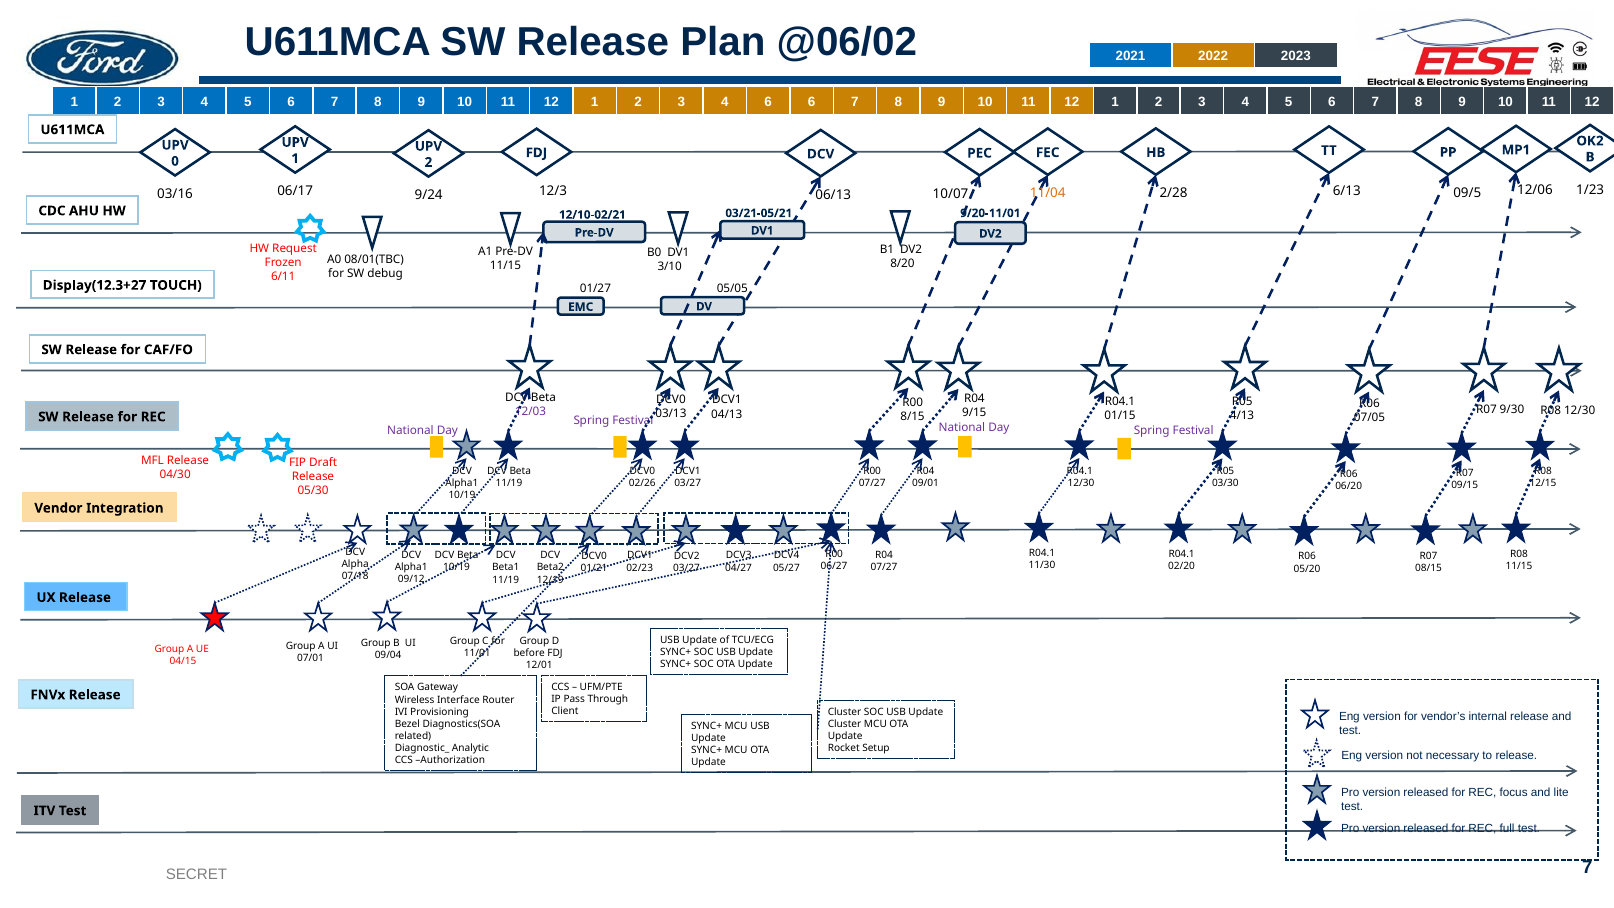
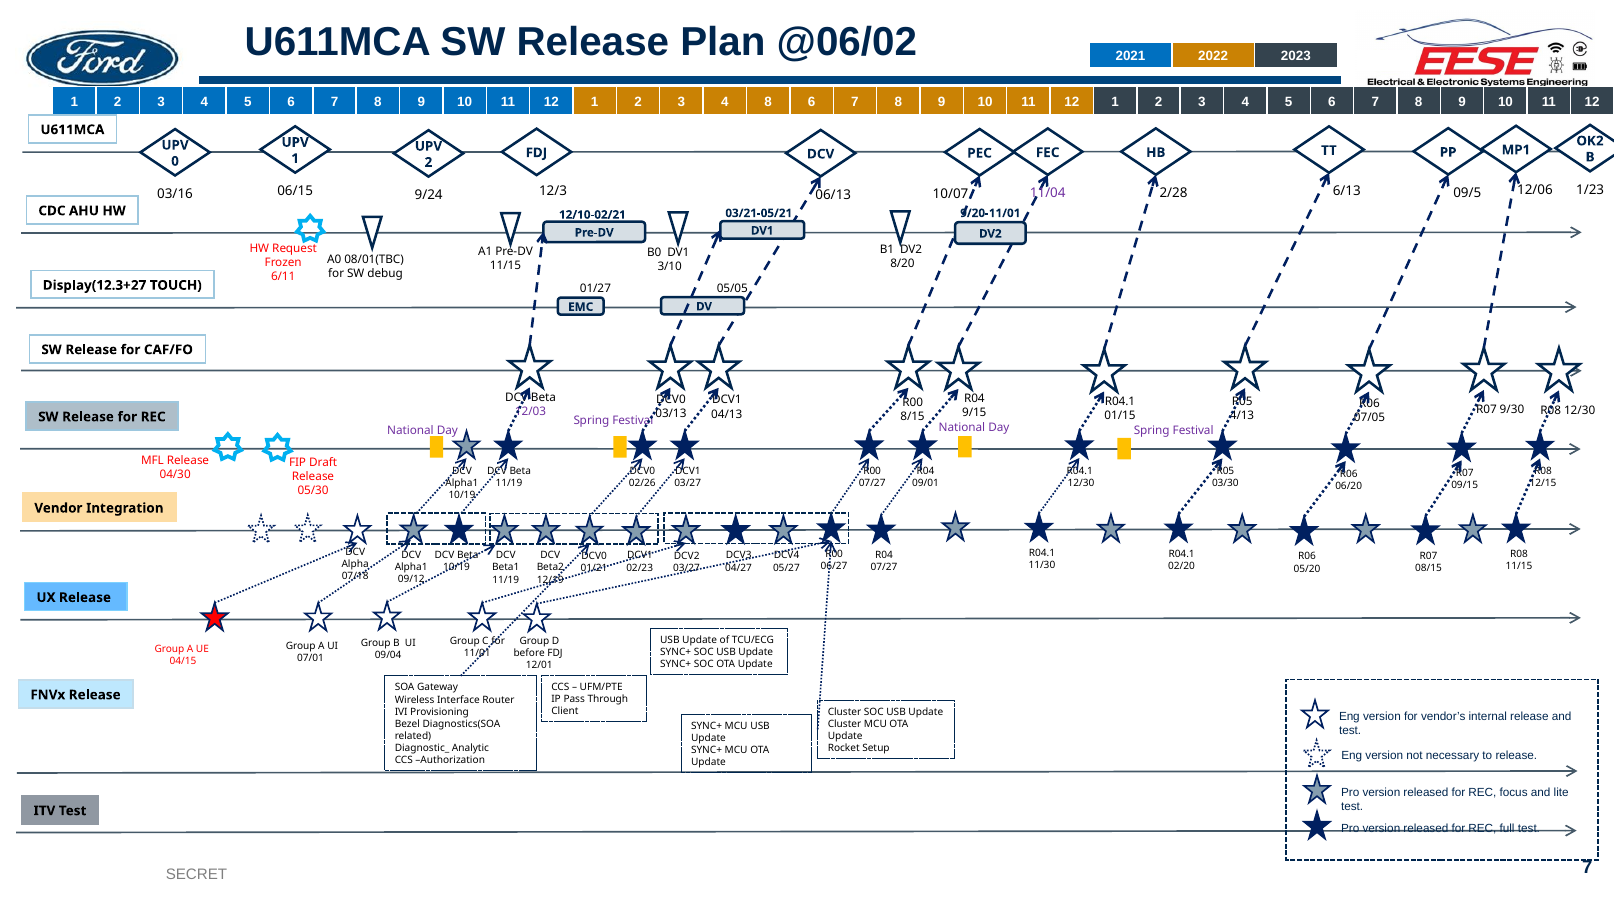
4 6: 6 -> 8 (768, 102)
06/17: 06/17 -> 06/15 (295, 191)
11/04 colour: orange -> purple (1048, 193)
